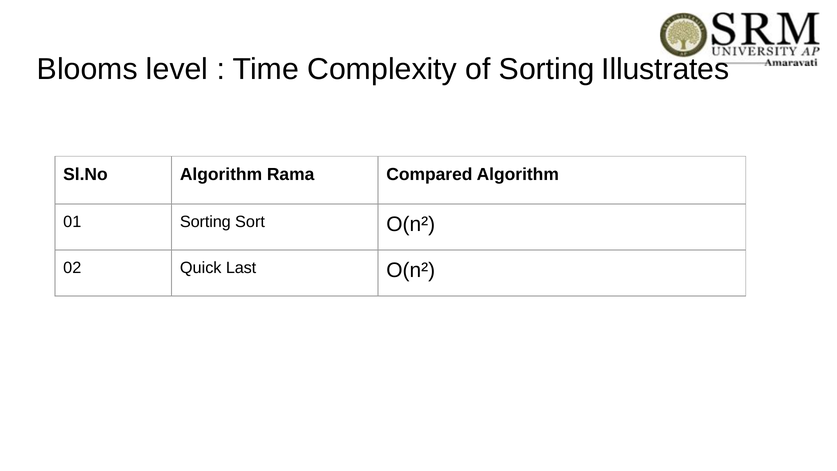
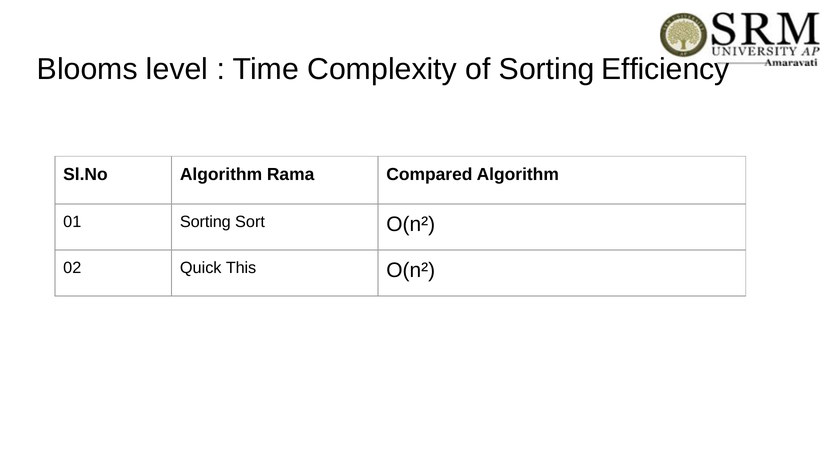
Illustrates: Illustrates -> Efficiency (665, 69)
Last: Last -> This (241, 268)
